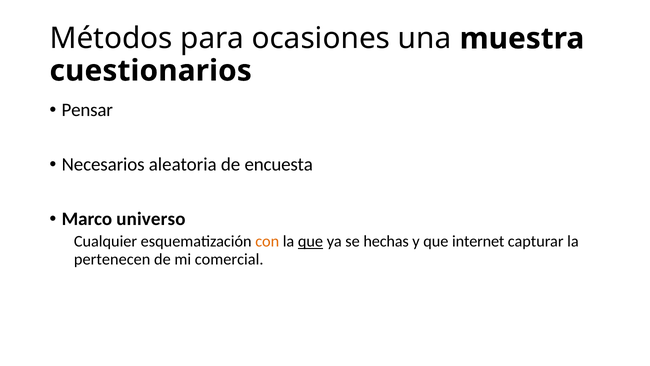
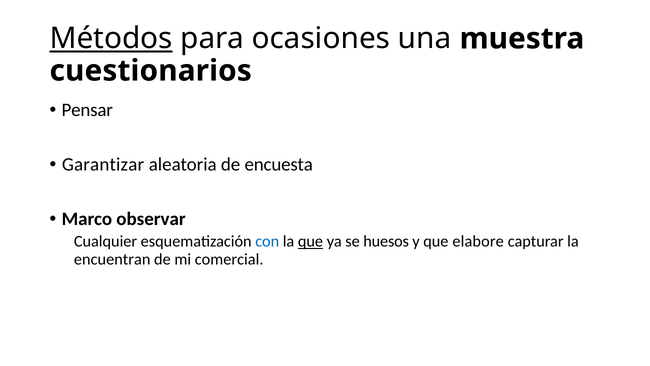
Métodos underline: none -> present (111, 39)
Necesarios: Necesarios -> Garantizar (103, 164)
universo: universo -> observar (151, 219)
con colour: orange -> blue (267, 241)
hechas: hechas -> huesos (386, 241)
internet: internet -> elabore (478, 241)
pertenecen: pertenecen -> encuentran (112, 259)
